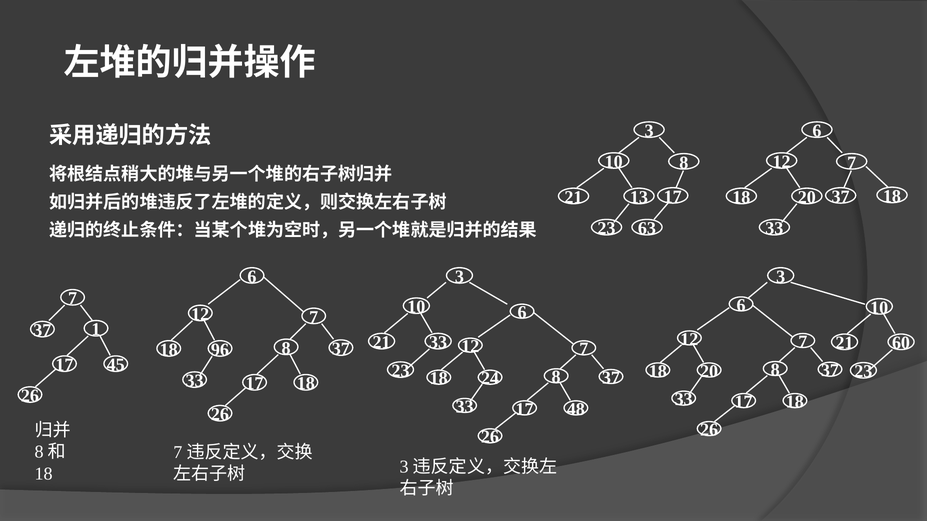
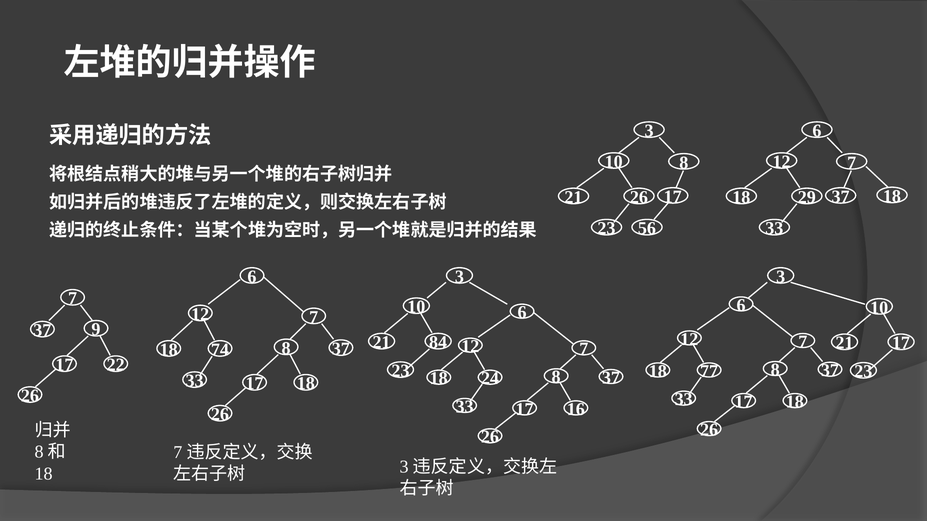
21 13: 13 -> 26 (639, 197)
20: 20 -> 29 (807, 197)
63: 63 -> 56 (647, 229)
1: 1 -> 9 (96, 330)
21 33: 33 -> 84 (438, 343)
21 60: 60 -> 17 (901, 343)
96: 96 -> 74 (220, 350)
45: 45 -> 22 (116, 365)
20: 20 -> 77 (709, 372)
48: 48 -> 16 (576, 409)
